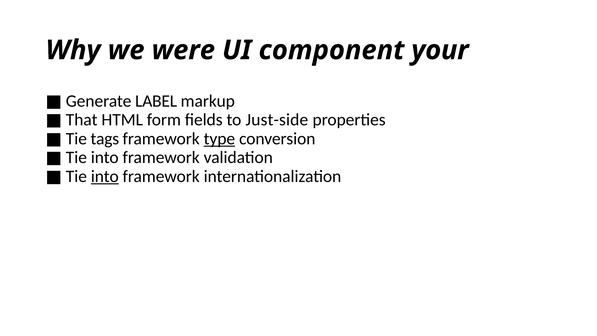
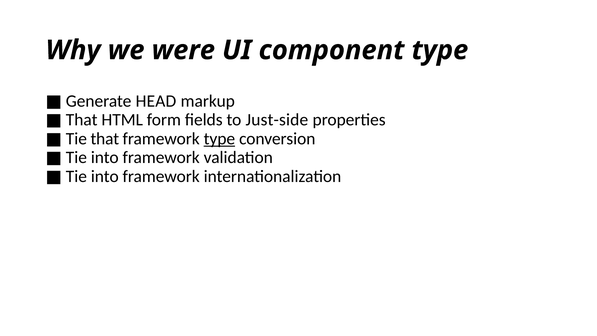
component your: your -> type (440, 50)
LABEL: LABEL -> HEAD (156, 101)
Tie tags: tags -> that (105, 139)
into underline: present -> none (105, 176)
